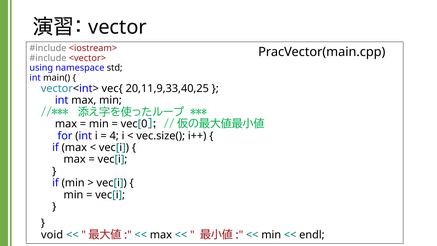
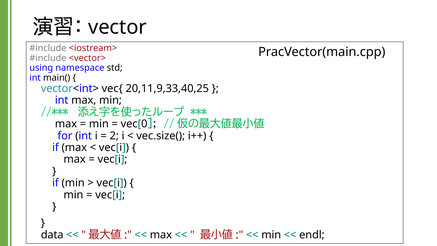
4: 4 -> 2 (114, 136)
void: void -> data (52, 235)
